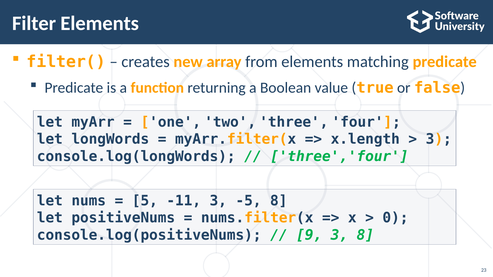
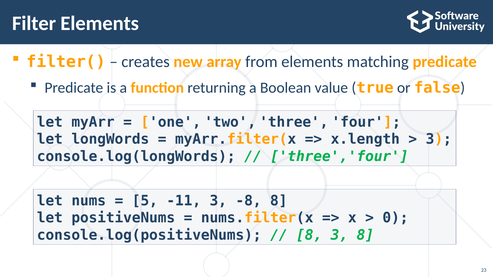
-5: -5 -> -8 (248, 201)
9: 9 -> 8 (309, 235)
